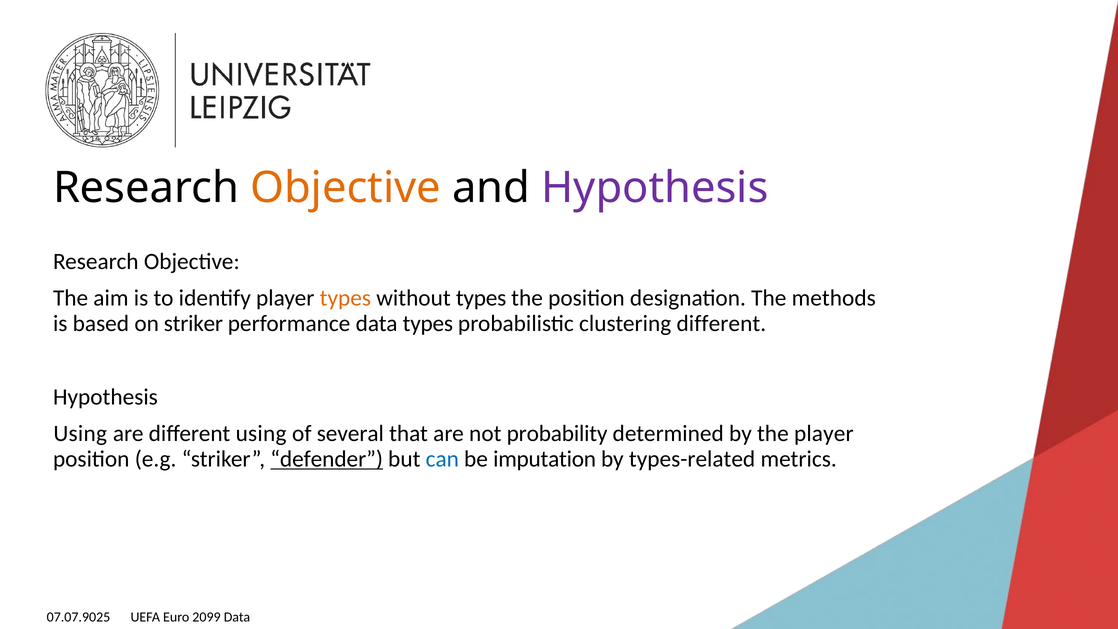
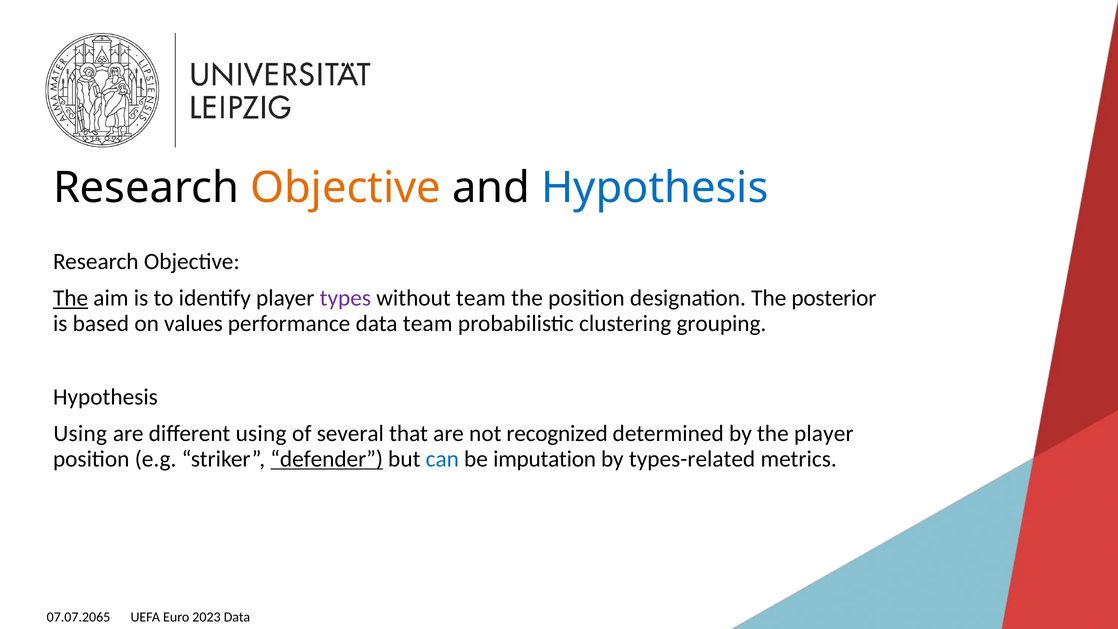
Hypothesis colour: purple -> blue (655, 188)
The underline: none -> present (71, 298)
types colour: orange -> purple (345, 298)
without types: types -> team (481, 298)
methods: methods -> posterior (834, 298)
on striker: striker -> values (193, 323)
data types: types -> team (428, 323)
clustering different: different -> grouping (721, 323)
probability: probability -> recognized (557, 434)
07.07.9025: 07.07.9025 -> 07.07.2065 (78, 617)
2099: 2099 -> 2023 (207, 617)
